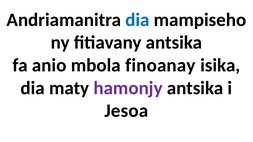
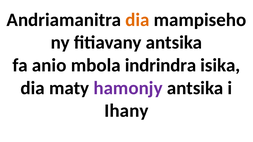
dia colour: blue -> orange (137, 20)
finoanay: finoanay -> indrindra (161, 65)
Jesoa: Jesoa -> Ihany (126, 111)
